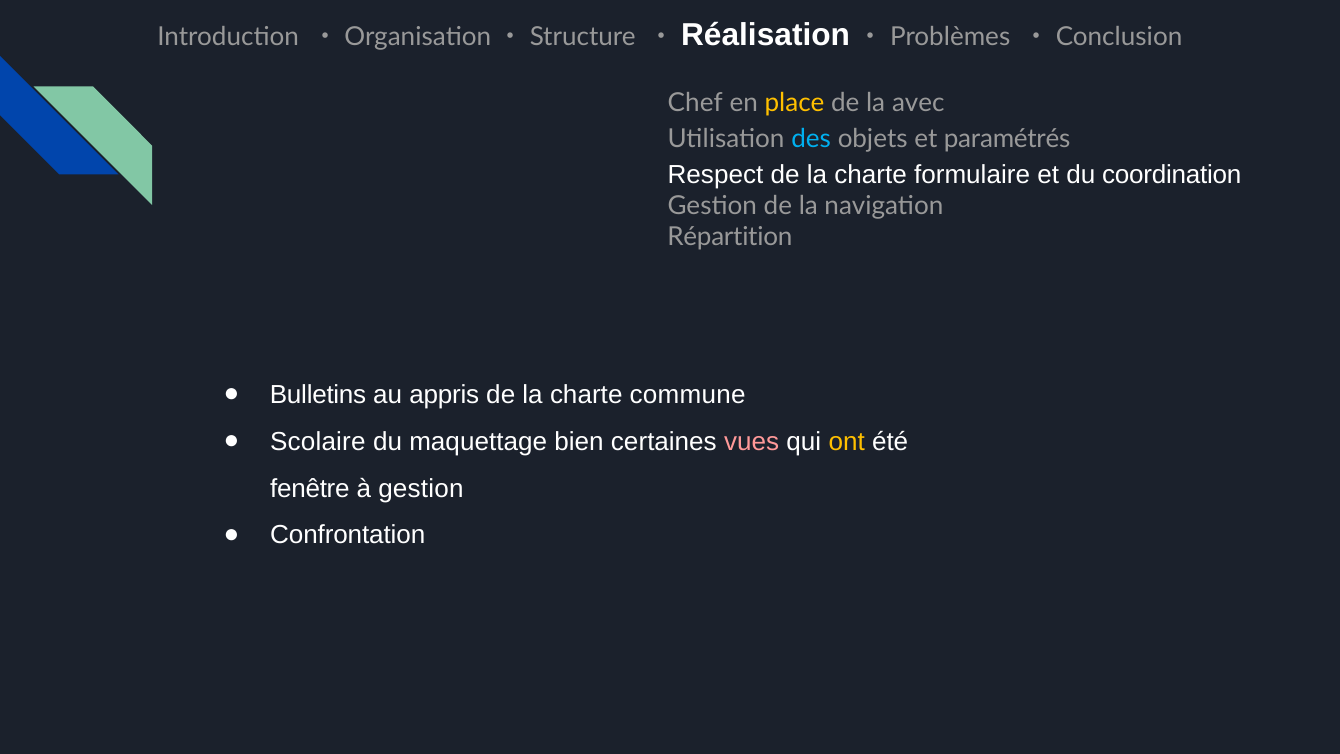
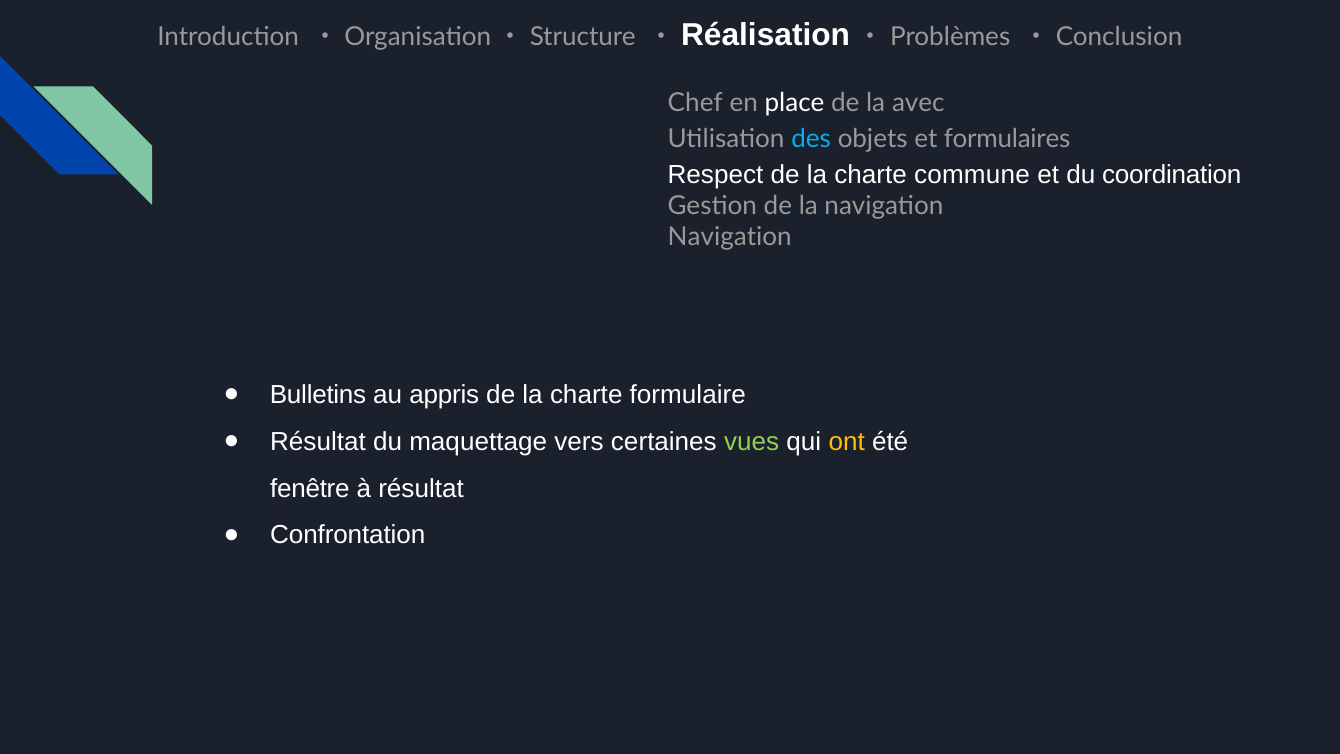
place colour: yellow -> white (795, 103)
paramétrés: paramétrés -> formulaires (1007, 139)
formulaire: formulaire -> commune (972, 175)
Répartition: Répartition -> Navigation (730, 237)
commune: commune -> formulaire (688, 395)
Scolaire: Scolaire -> Résultat (318, 441)
bien: bien -> vers (579, 441)
vues colour: pink -> light green (752, 441)
à gestion: gestion -> résultat (421, 488)
